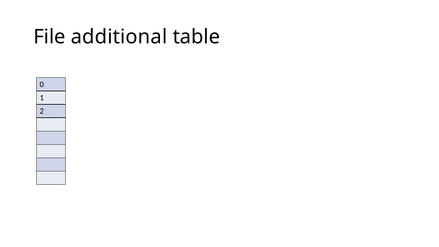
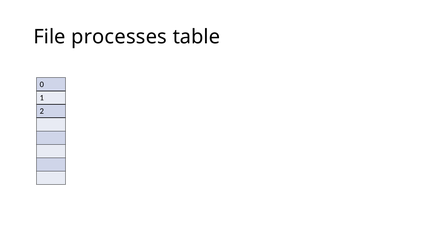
additional: additional -> processes (119, 37)
